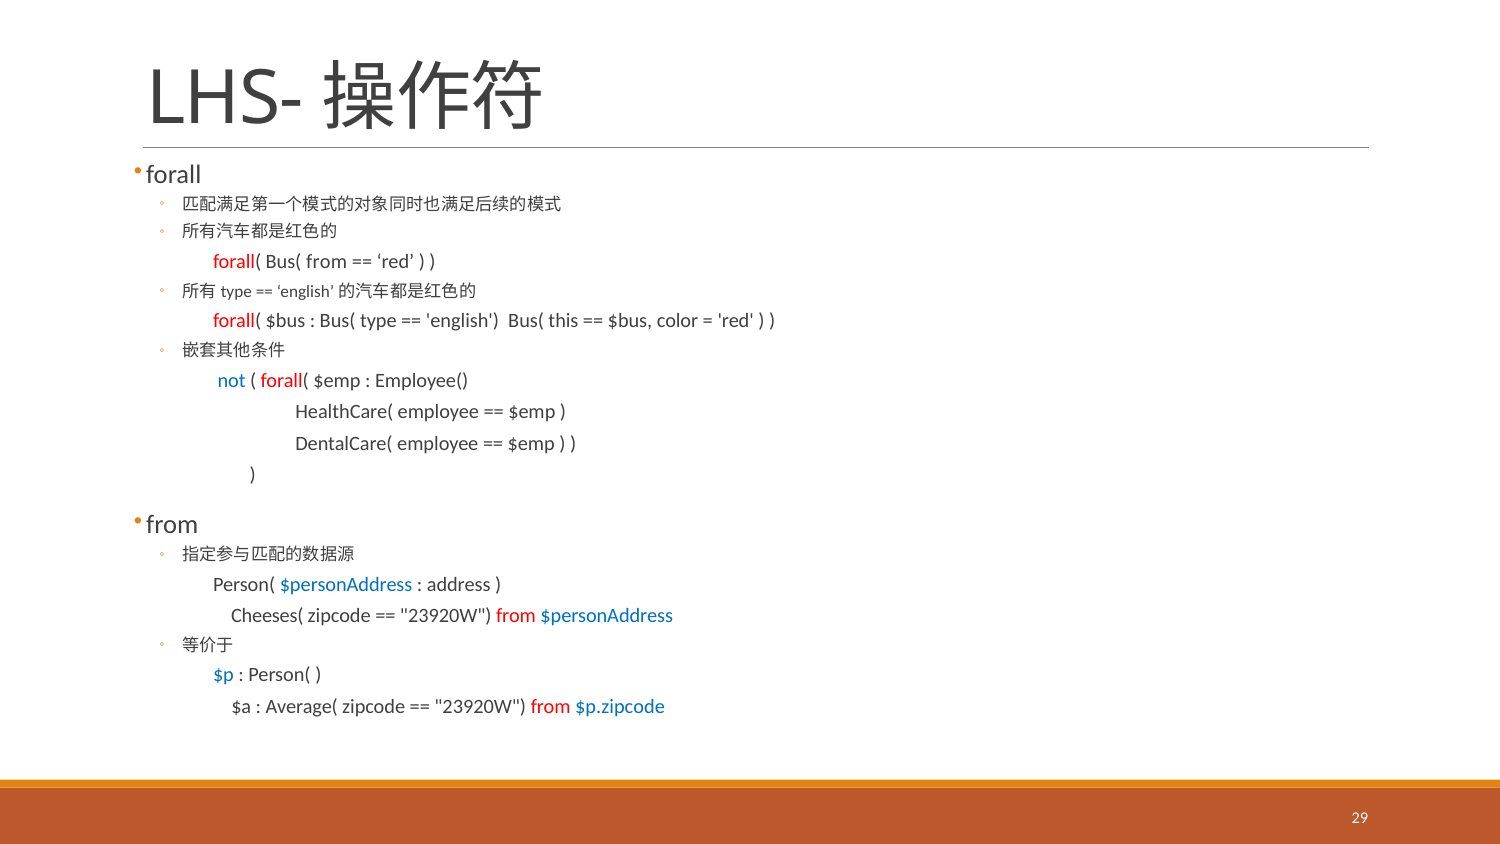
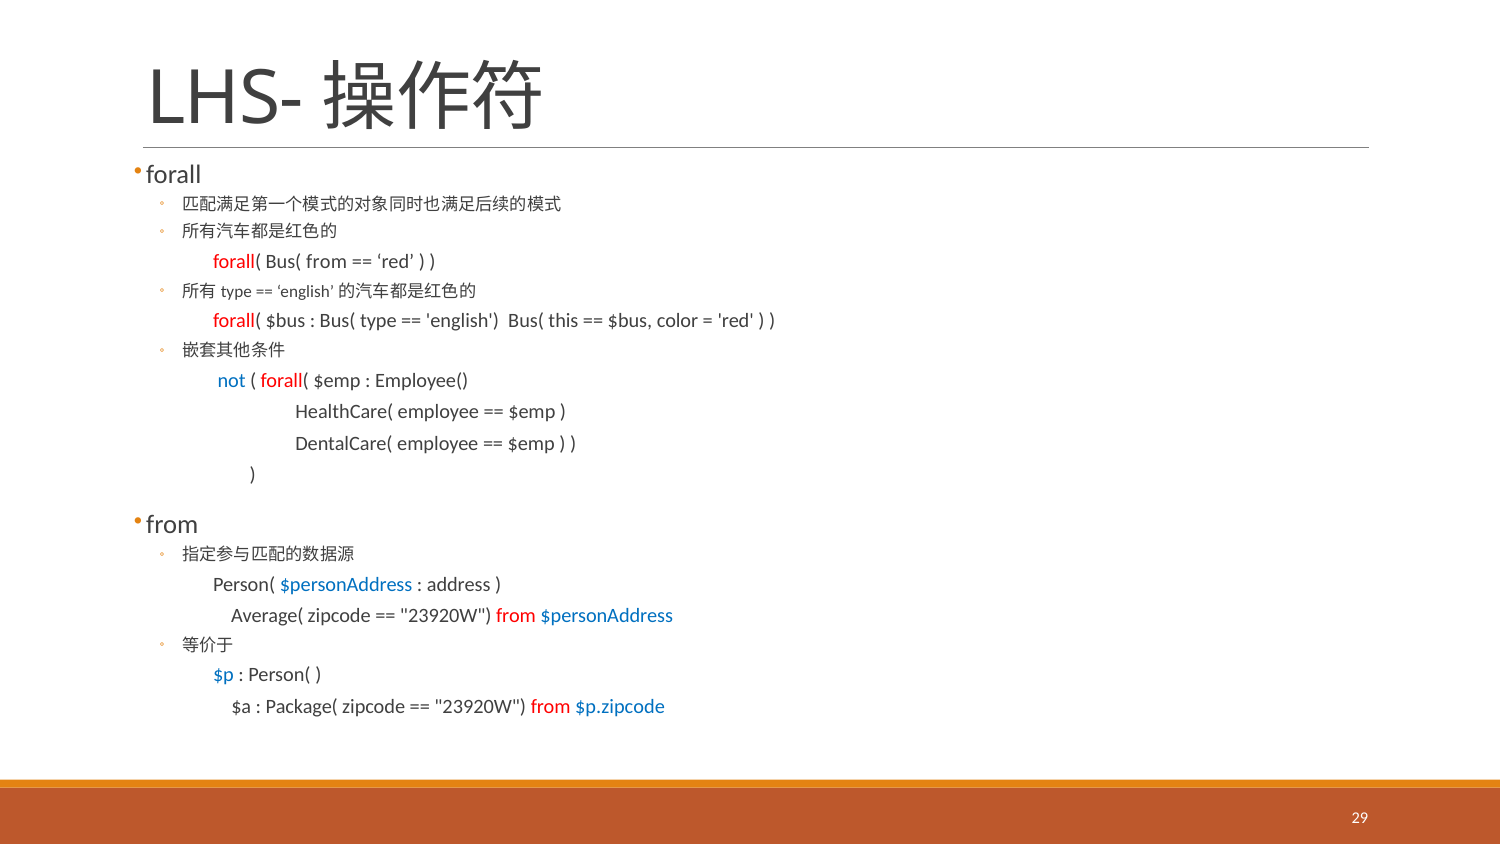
Cheeses(: Cheeses( -> Average( (267, 616)
Average(: Average( -> Package( (302, 706)
